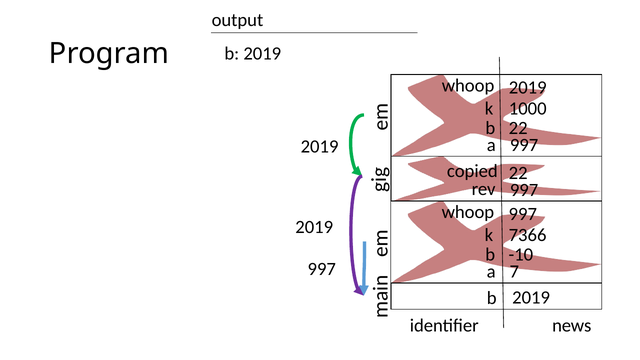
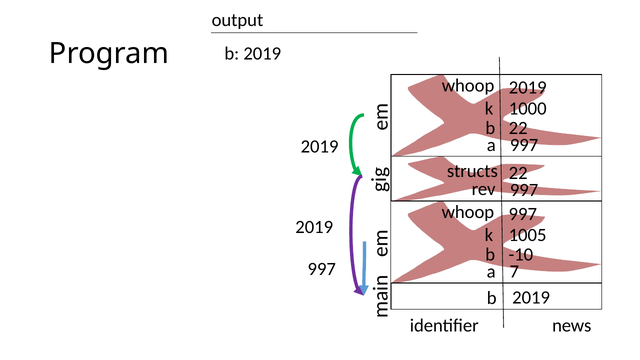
copied: copied -> structs (472, 171)
7366: 7366 -> 1005 (528, 235)
